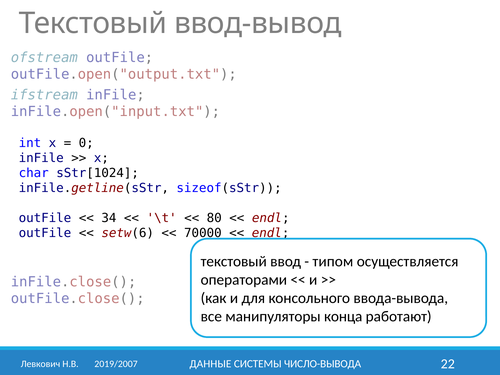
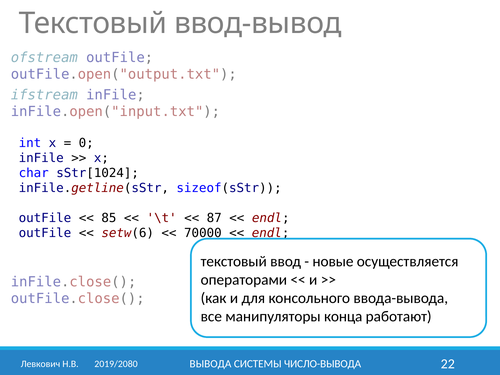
34: 34 -> 85 (109, 218)
80: 80 -> 87 (214, 218)
типом: типом -> новые (333, 261)
ДАННЫЕ: ДАННЫЕ -> ВЫВОДА (210, 364)
2019/2007: 2019/2007 -> 2019/2080 (116, 364)
